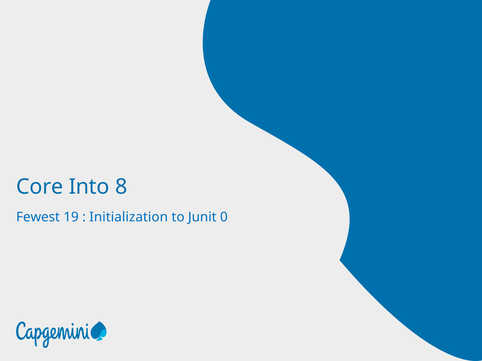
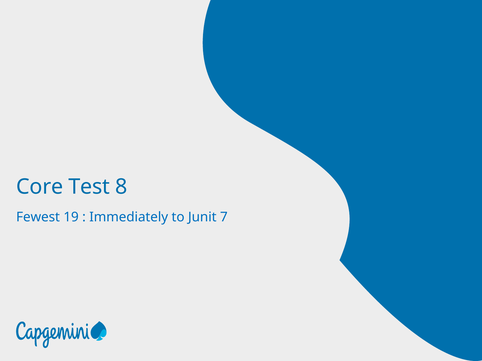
Into: Into -> Test (89, 187)
Initialization: Initialization -> Immediately (129, 218)
0: 0 -> 7 (224, 218)
